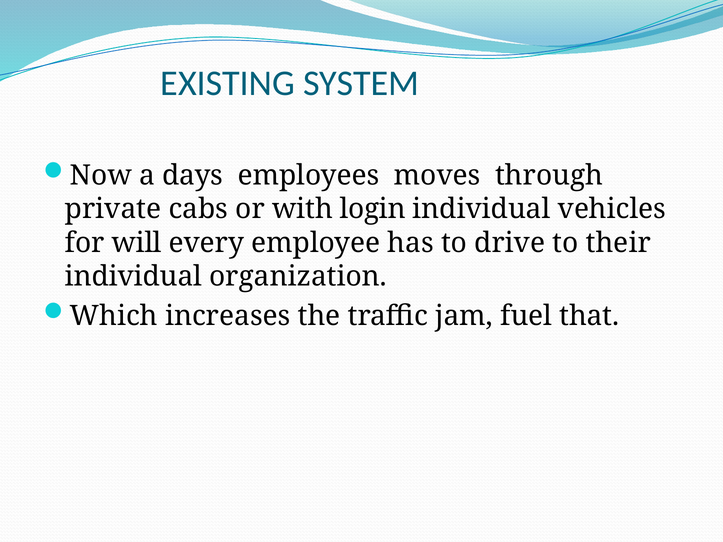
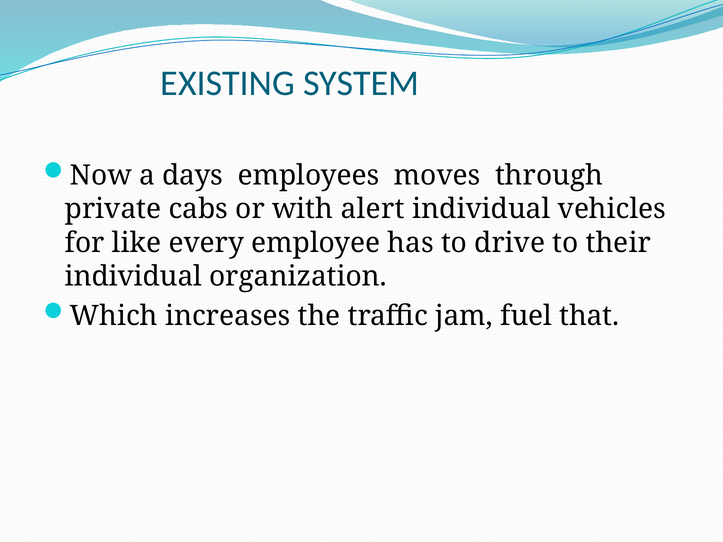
login: login -> alert (373, 209)
will: will -> like (137, 243)
